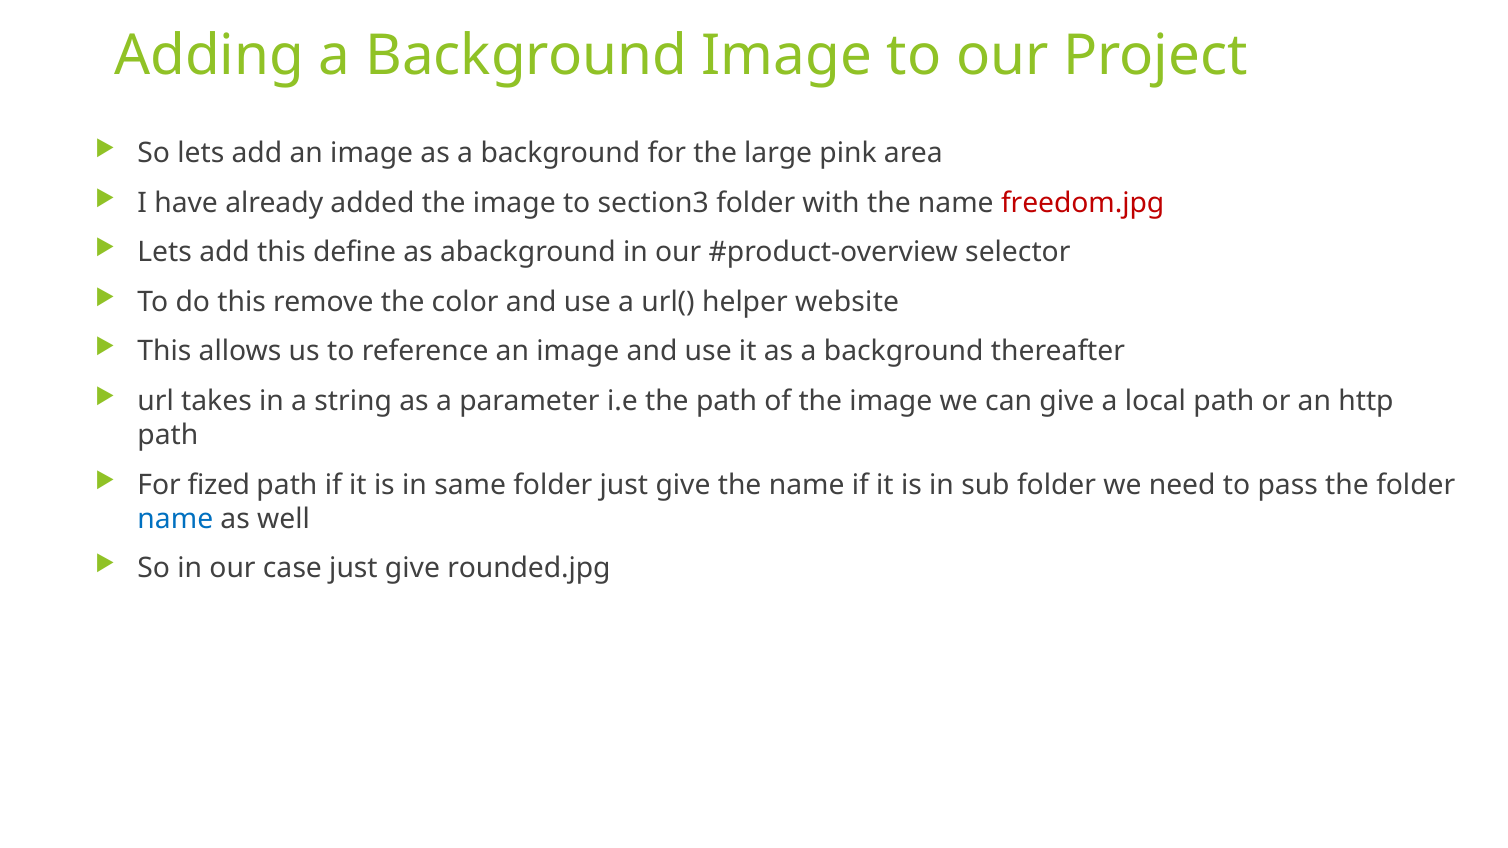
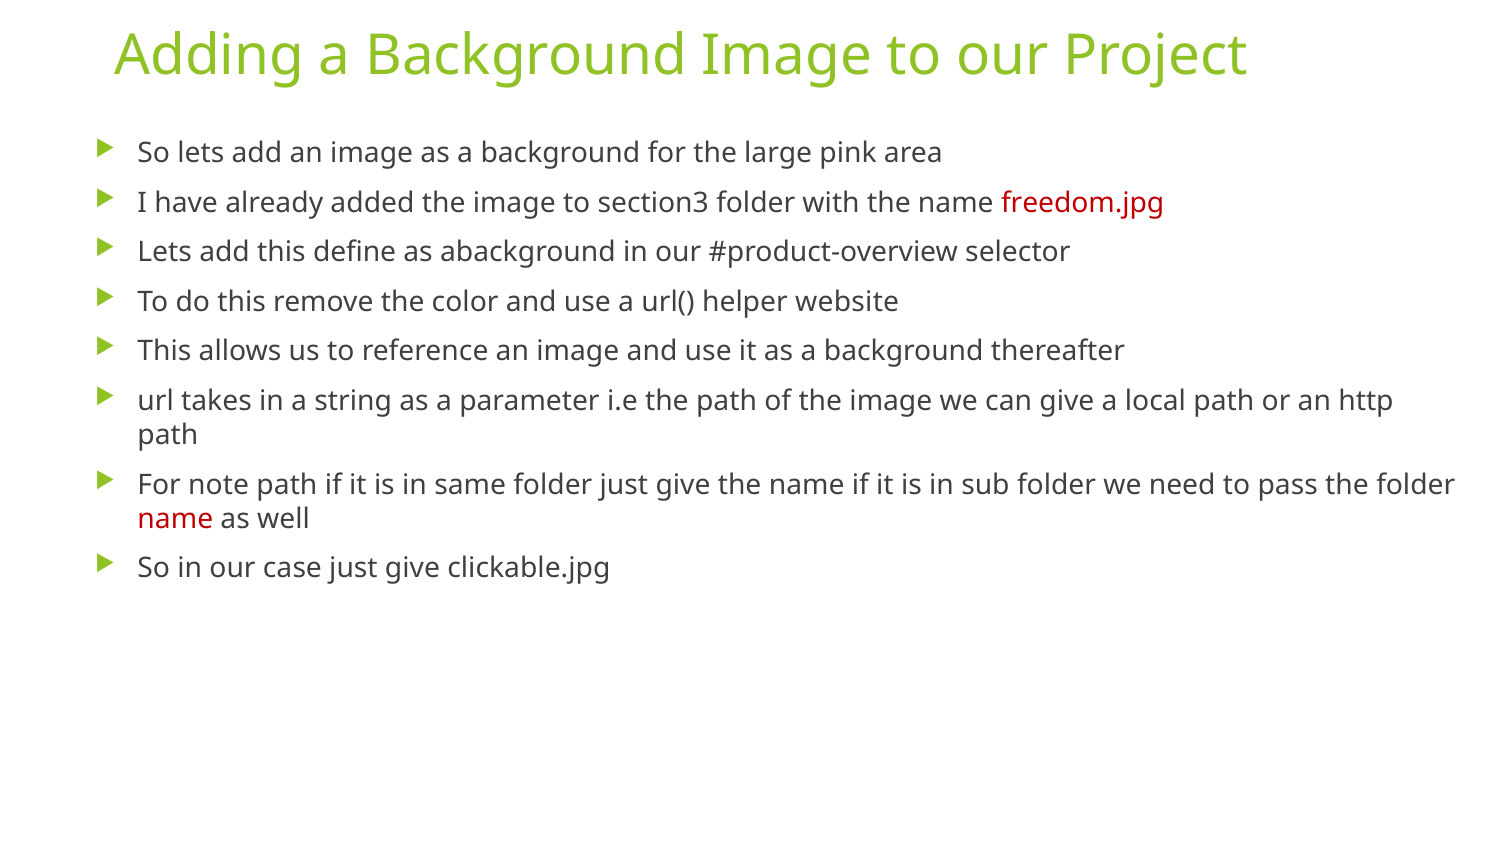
fized: fized -> note (219, 485)
name colour: blue -> red (175, 519)
rounded.jpg: rounded.jpg -> clickable.jpg (529, 568)
